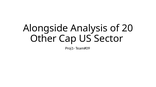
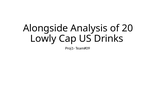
Other: Other -> Lowly (43, 39)
Sector: Sector -> Drinks (109, 39)
